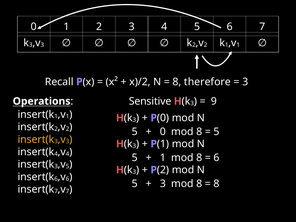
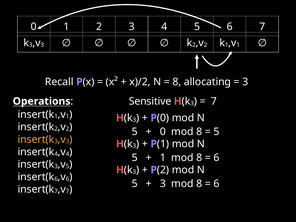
therefore: therefore -> allocating (207, 82)
9: 9 -> 7 (214, 101)
8: 8 -> 6 (217, 184)
